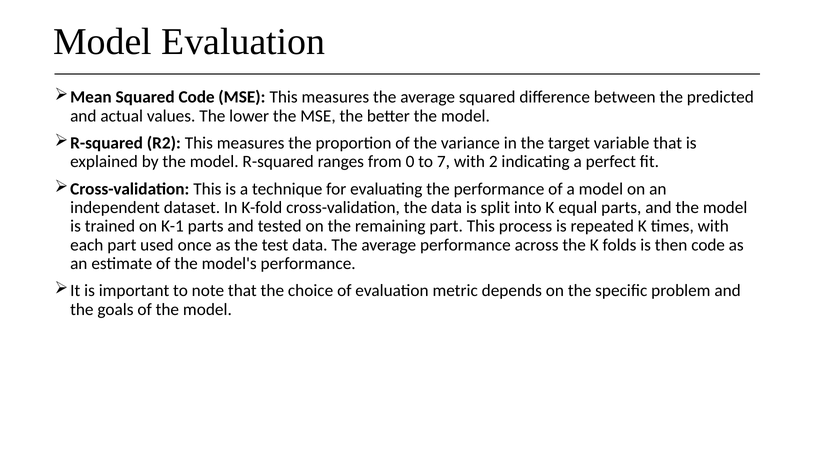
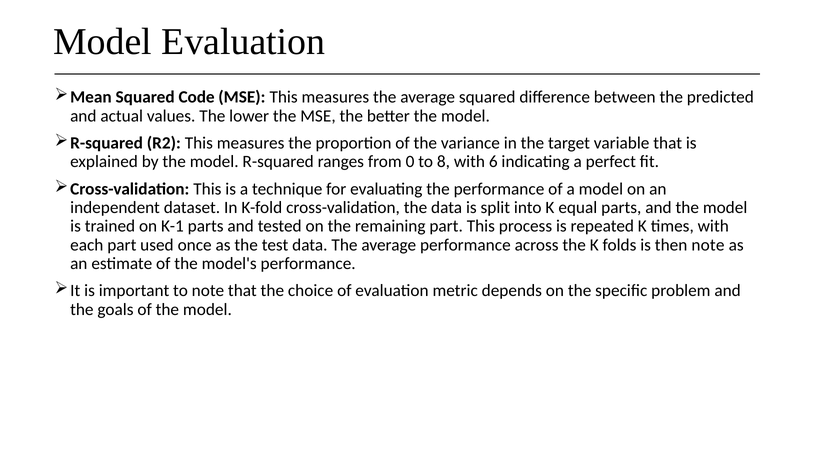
7: 7 -> 8 (443, 162)
2: 2 -> 6 (493, 162)
then code: code -> note (708, 245)
